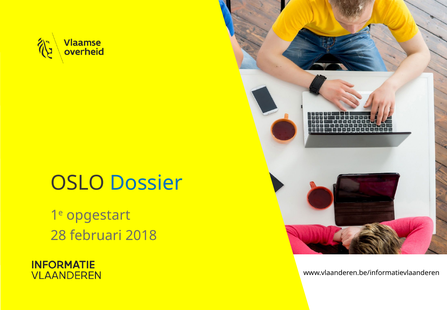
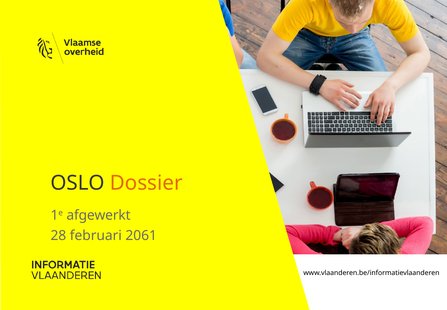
Dossier colour: blue -> orange (146, 183)
opgestart: opgestart -> afgewerkt (99, 215)
2018: 2018 -> 2061 (141, 235)
